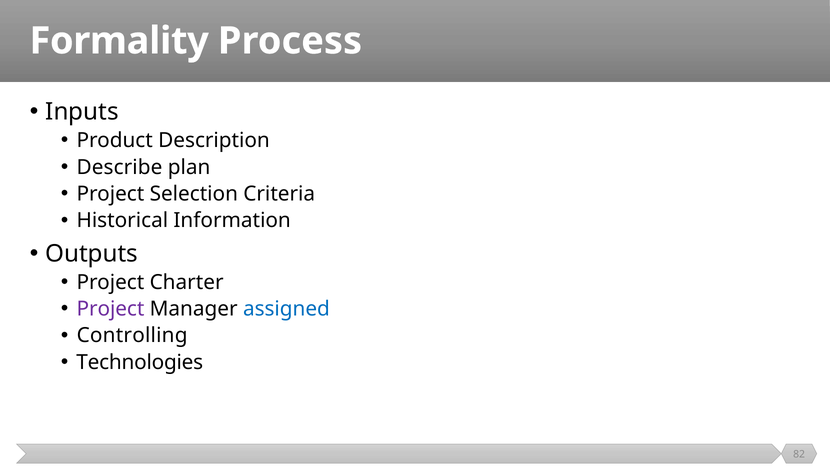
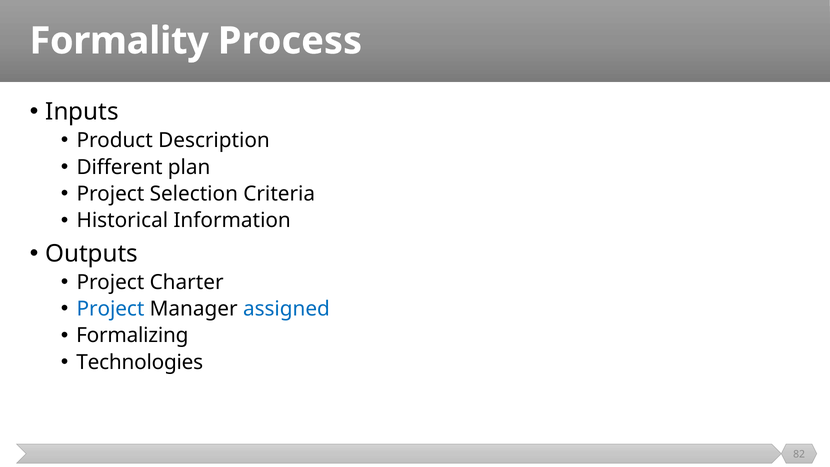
Describe: Describe -> Different (120, 167)
Project colour: purple -> blue (110, 309)
Controlling: Controlling -> Formalizing (132, 336)
